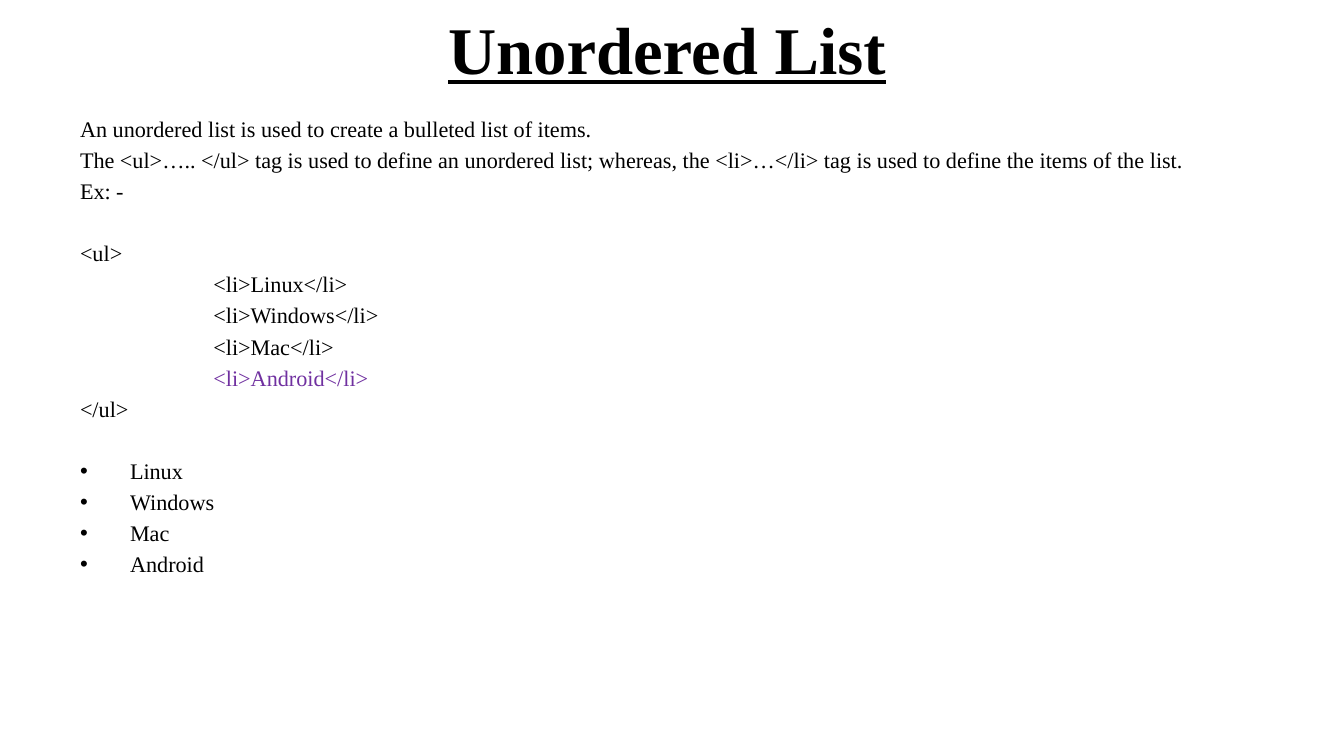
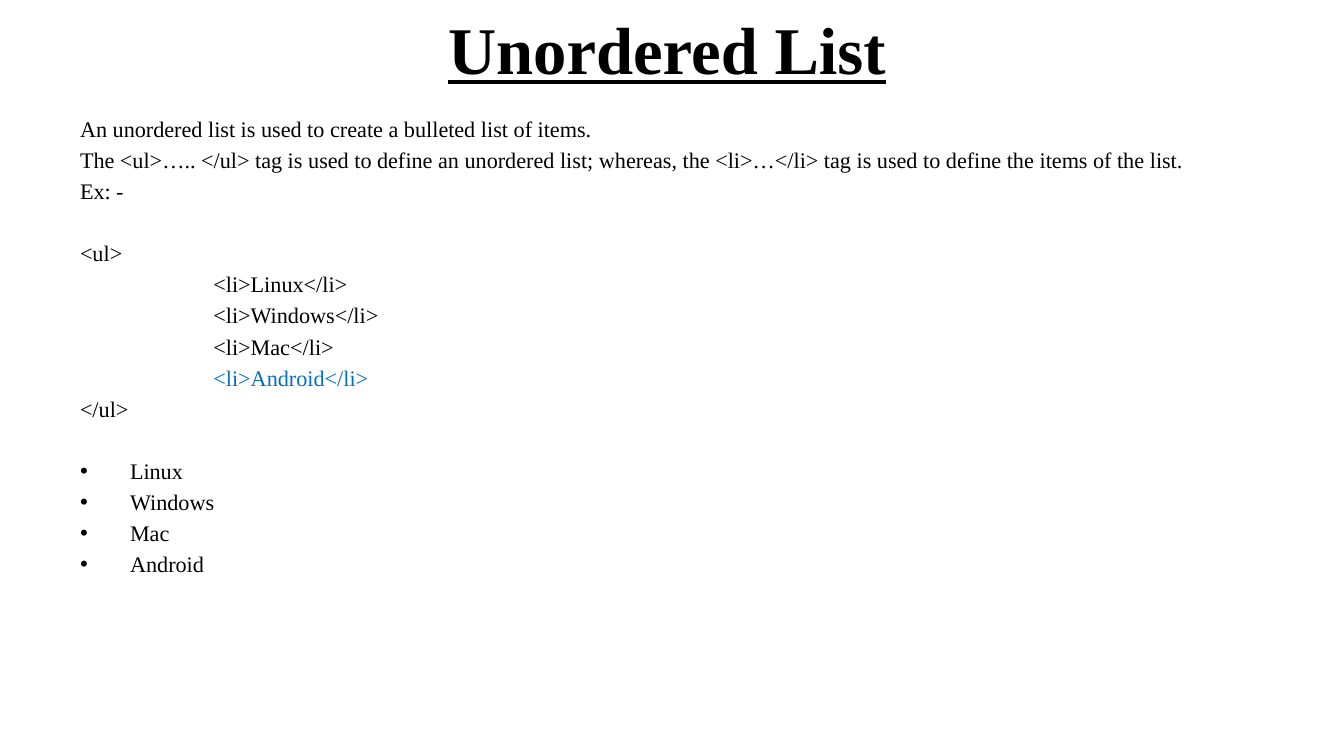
<li>Android</li> colour: purple -> blue (291, 379)
